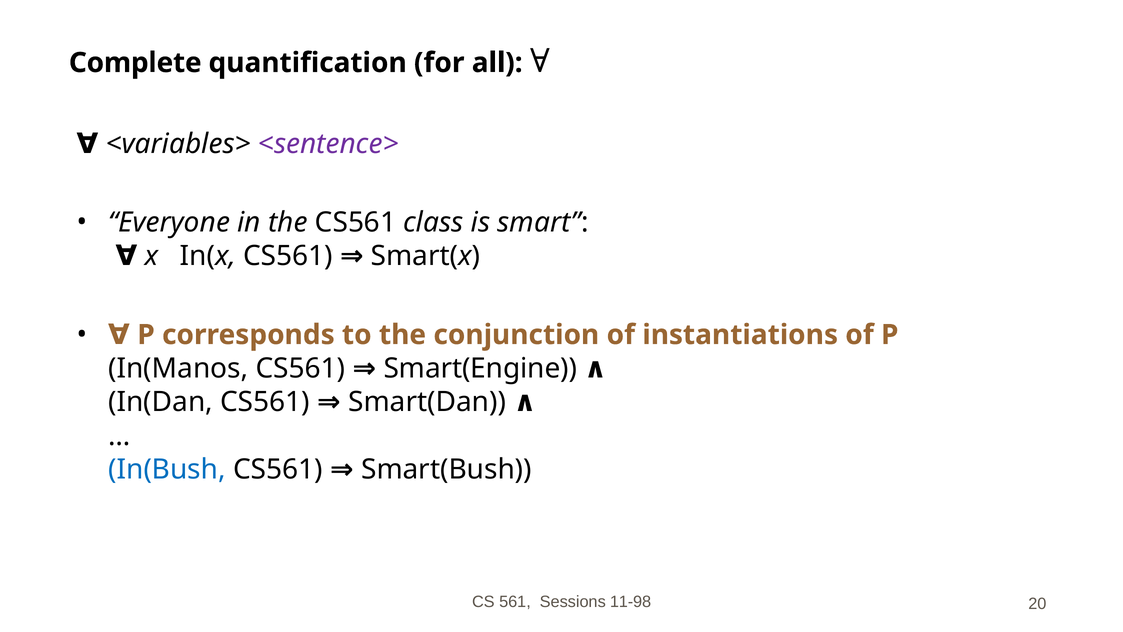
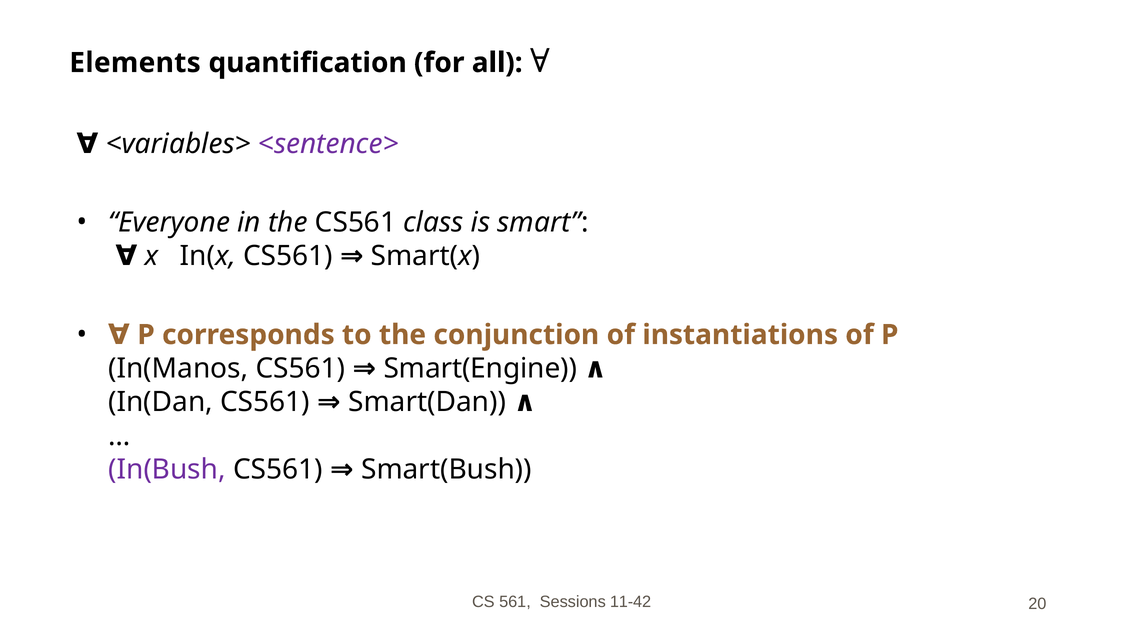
Complete: Complete -> Elements (135, 63)
In(Bush colour: blue -> purple (167, 469)
11-98: 11-98 -> 11-42 (631, 602)
